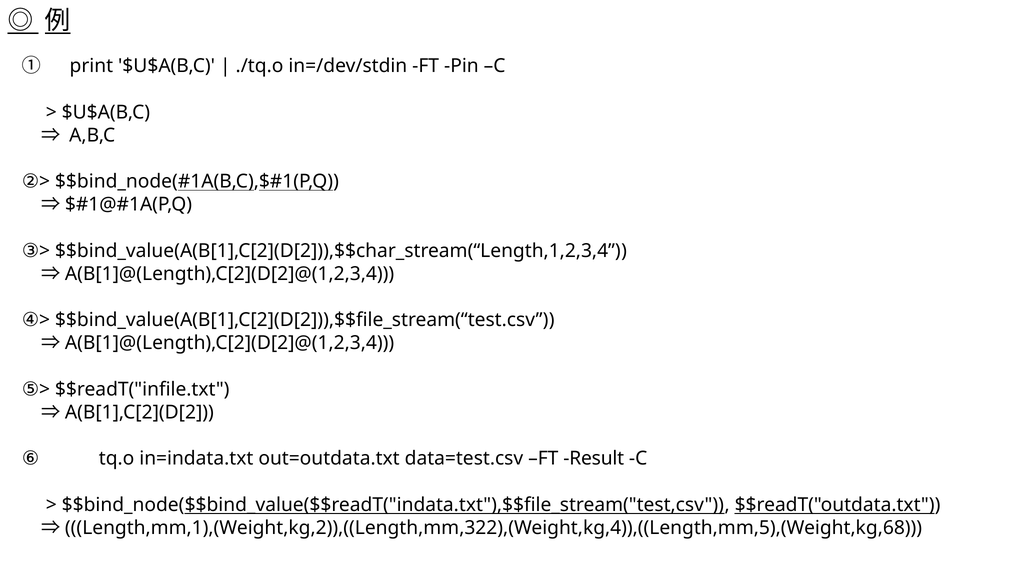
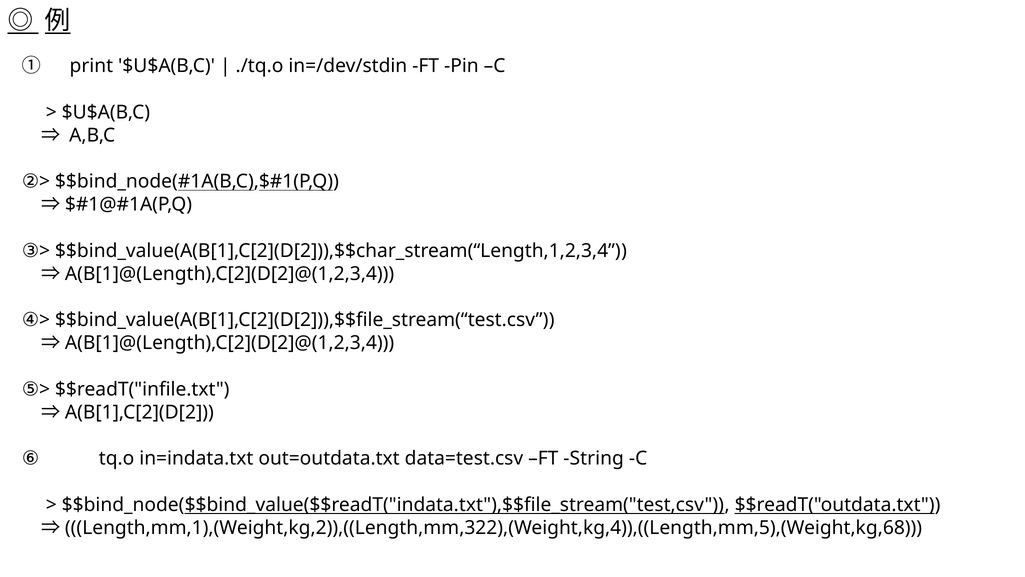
Result: Result -> String (594, 458)
